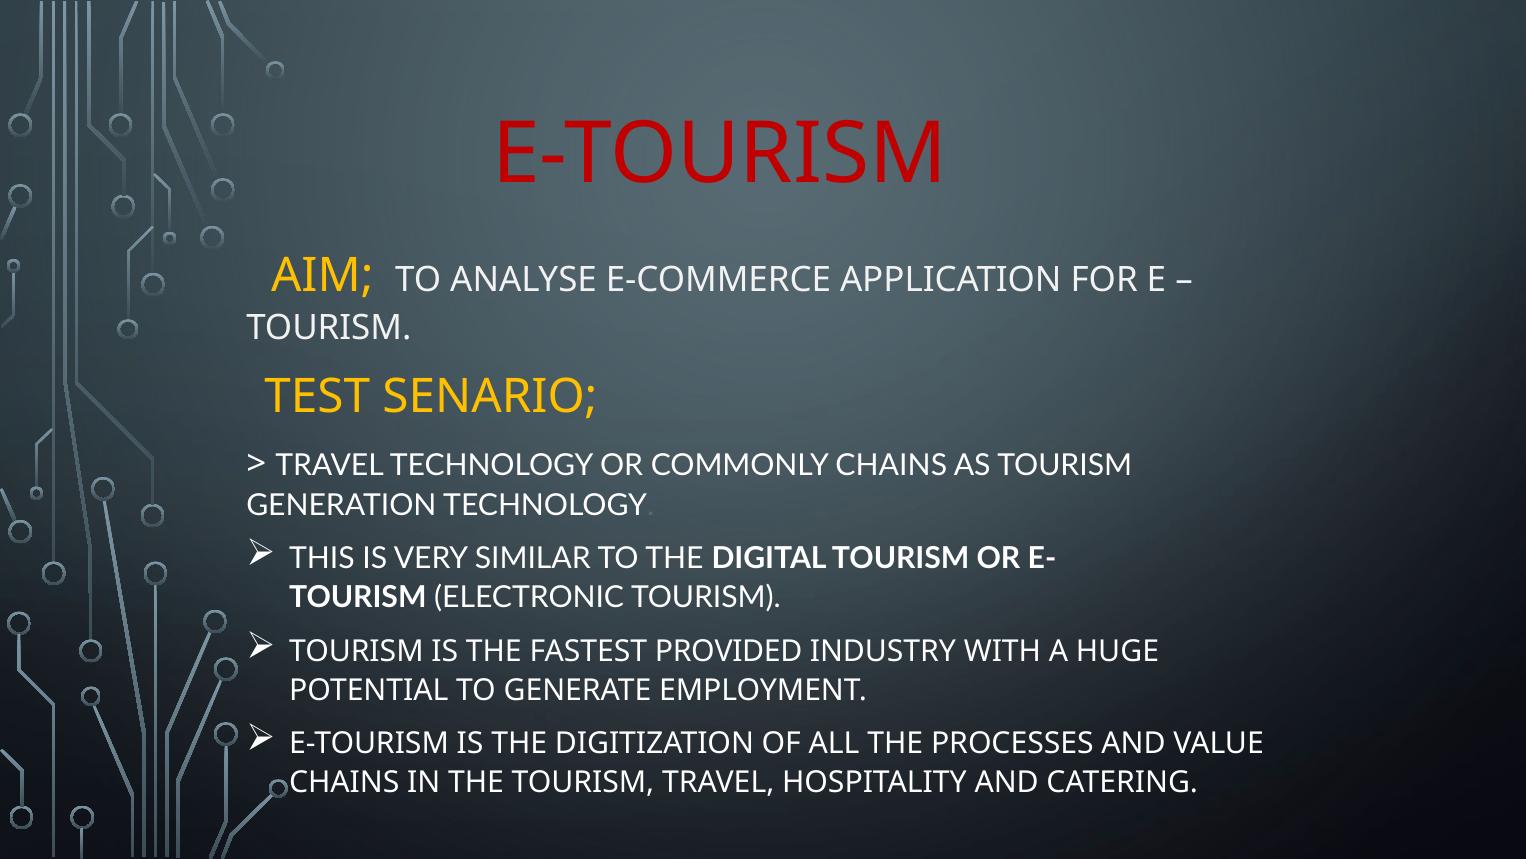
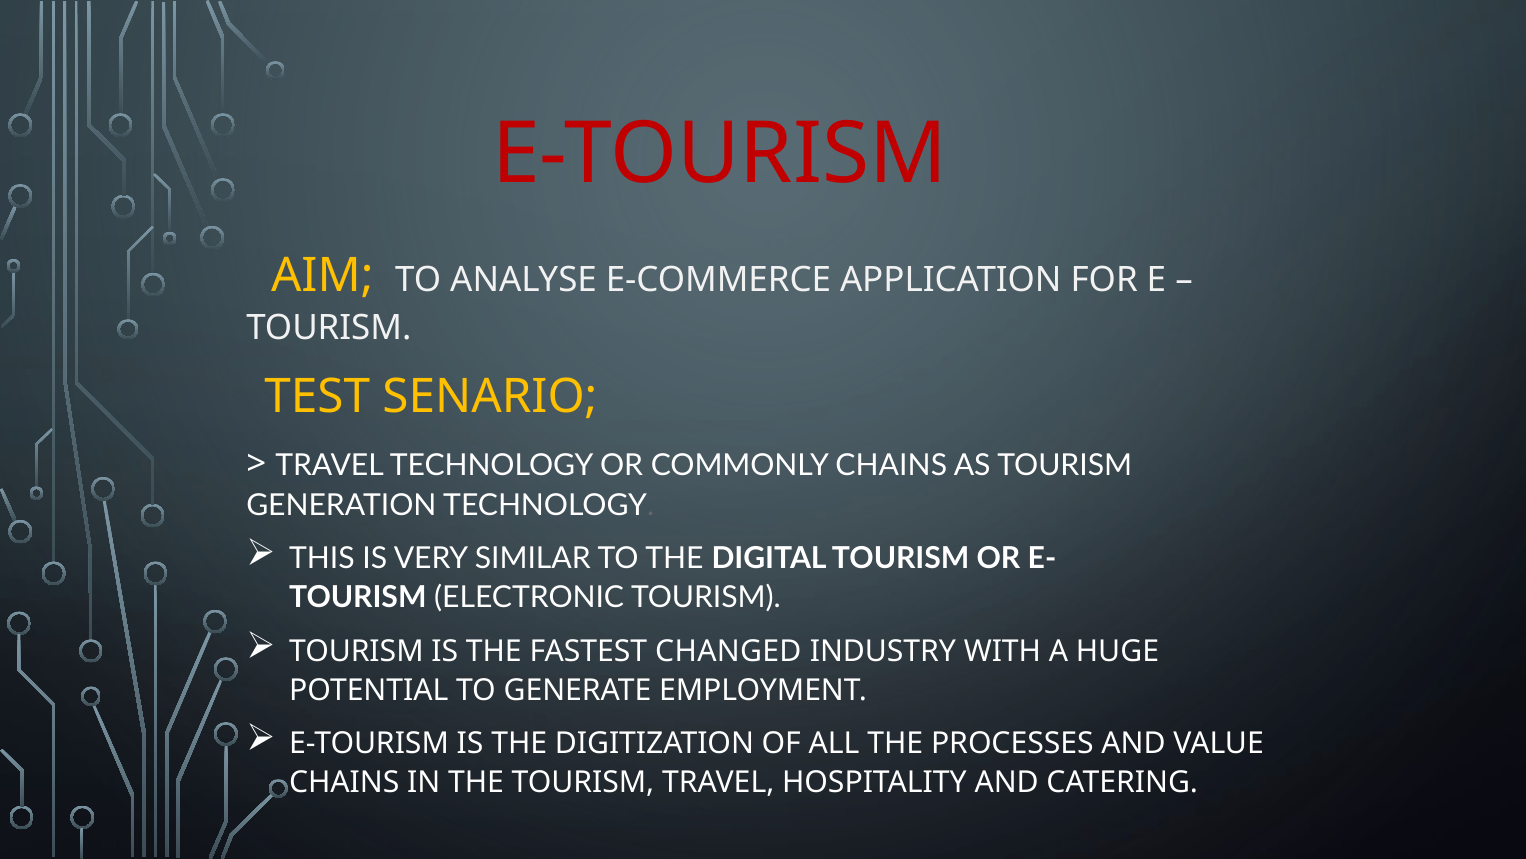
PROVIDED: PROVIDED -> CHANGED (728, 651)
